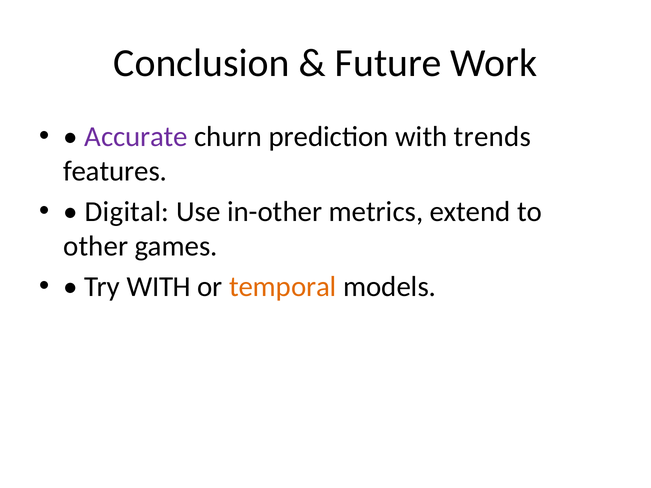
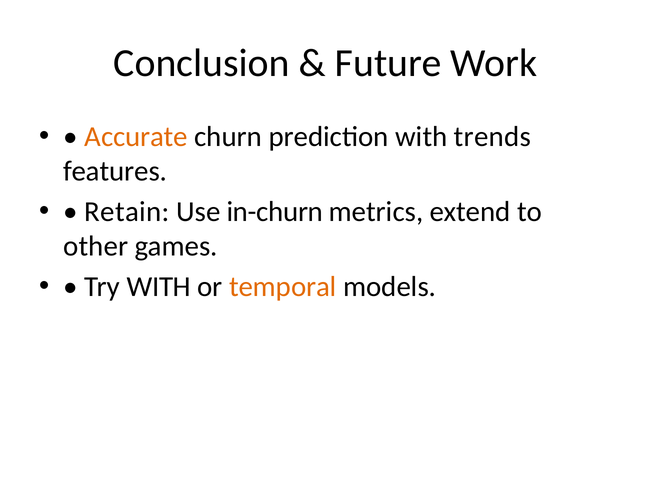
Accurate colour: purple -> orange (136, 137)
Digital: Digital -> Retain (127, 212)
in-other: in-other -> in-churn (275, 212)
